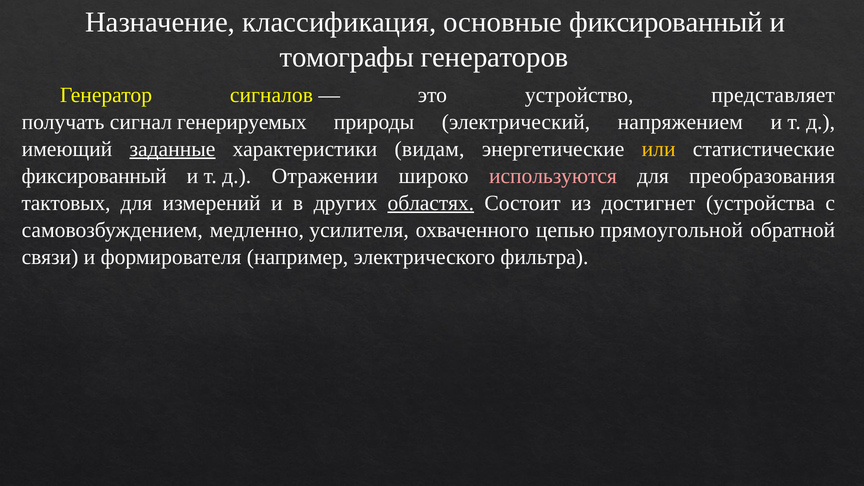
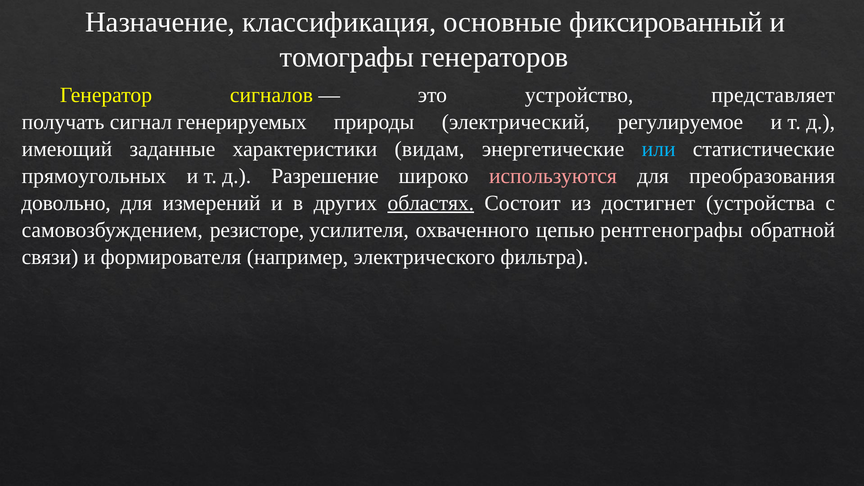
напряжением: напряжением -> регулируемое (680, 122)
заданные underline: present -> none (172, 149)
или colour: yellow -> light blue (659, 149)
фиксированный: фиксированный -> прямоугольных (94, 176)
Отражении: Отражении -> Разрешение (325, 176)
тактовых: тактовых -> довольно (66, 203)
медленно: медленно -> резисторе (257, 230)
прямоугольной: прямоугольной -> рентгенографы (671, 230)
